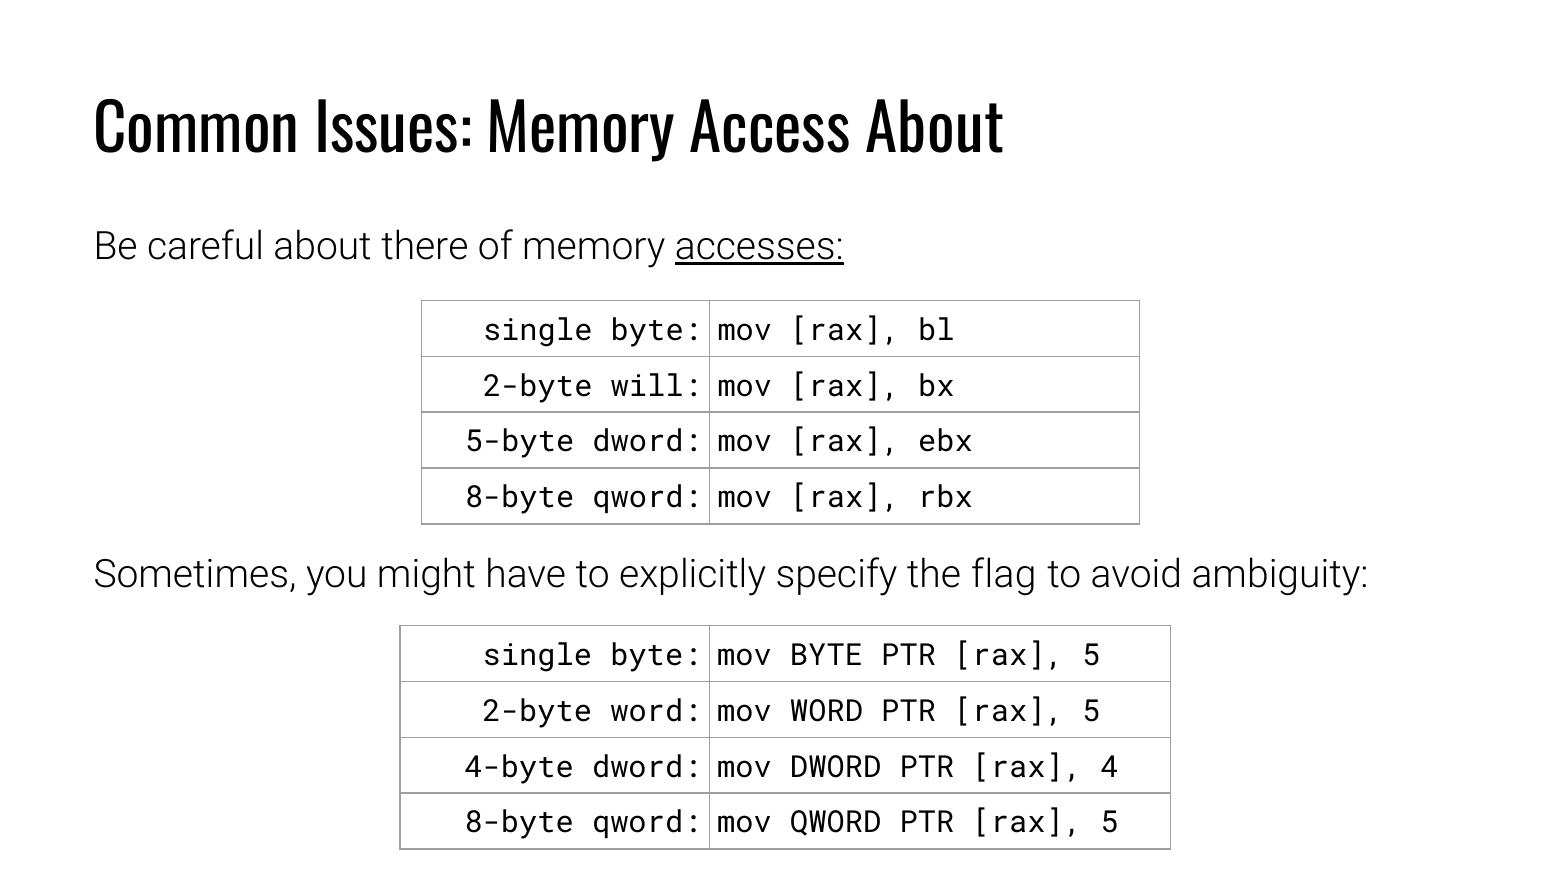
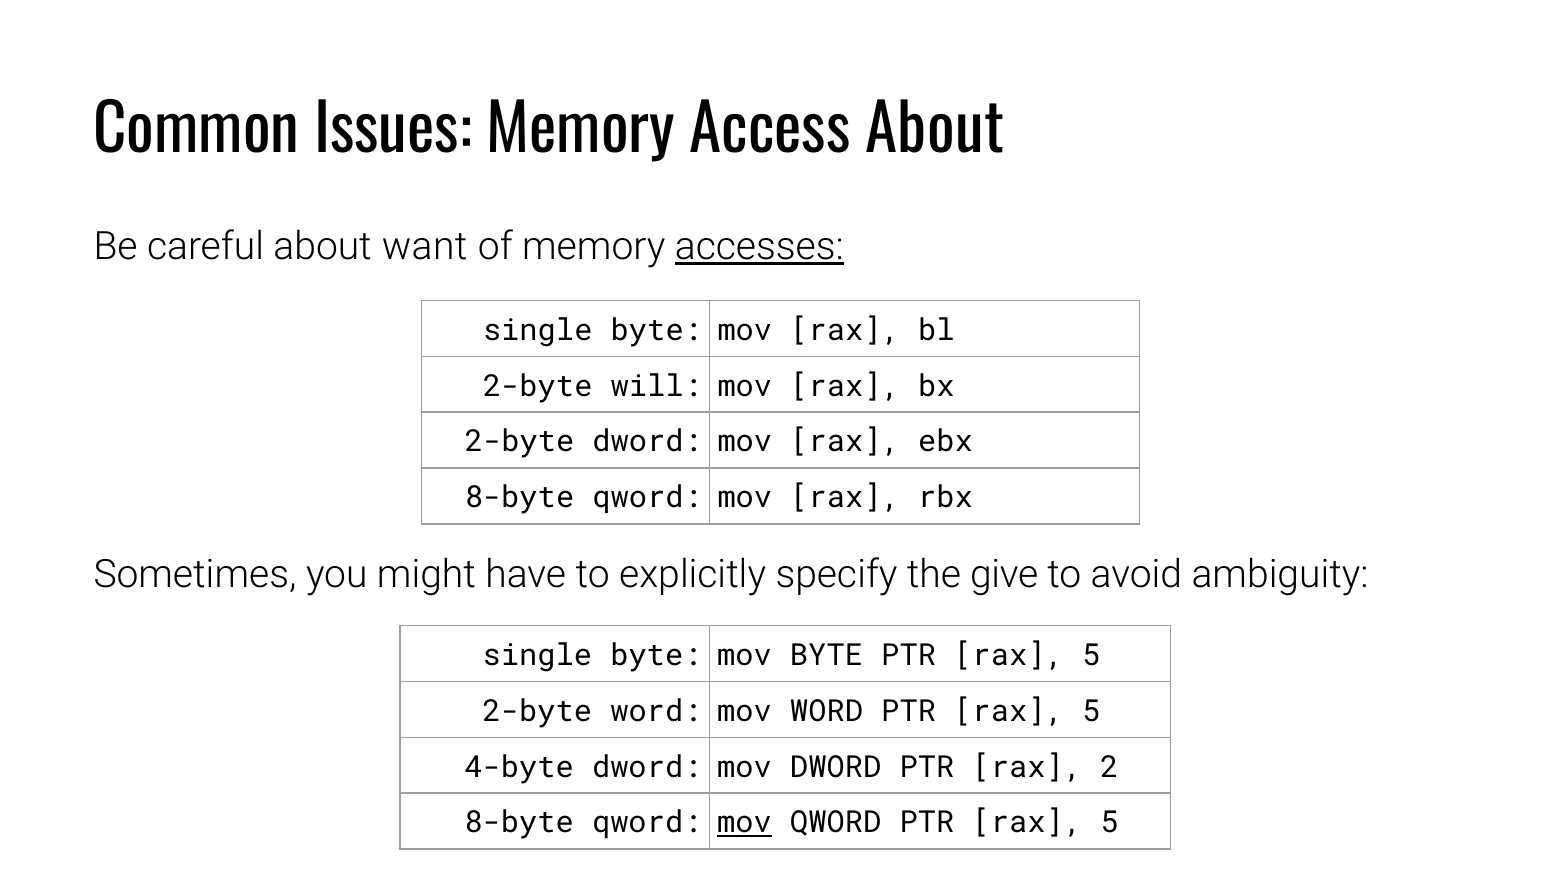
there: there -> want (425, 247)
5-byte: 5-byte -> 2-byte (520, 442)
flag: flag -> give (1004, 574)
4: 4 -> 2 (1109, 767)
mov underline: none -> present (745, 823)
